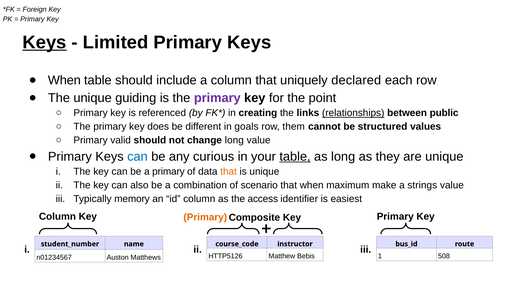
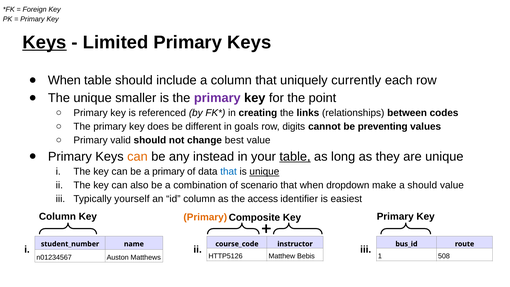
declared: declared -> currently (356, 80)
guiding: guiding -> smaller (136, 98)
relationships underline: present -> none (353, 113)
public: public -> codes (444, 113)
them: them -> digits (294, 127)
structured: structured -> preventing (383, 127)
change long: long -> best (234, 140)
can colour: blue -> orange (137, 156)
curious: curious -> instead (214, 156)
that colour: orange -> blue (229, 172)
unique underline: none -> present (264, 172)
maximum: maximum -> dropdown (348, 185)
a strings: strings -> should (422, 185)
memory: memory -> yourself (132, 199)
